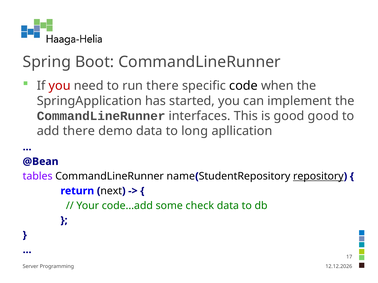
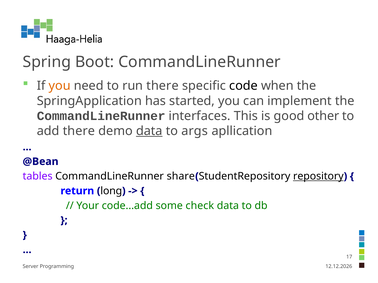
you colour: red -> orange (60, 86)
good good: good -> other (323, 116)
data underline: none -> present (149, 131)
long: long -> args (195, 131)
name: name -> share (181, 177)
next: next -> long (111, 191)
